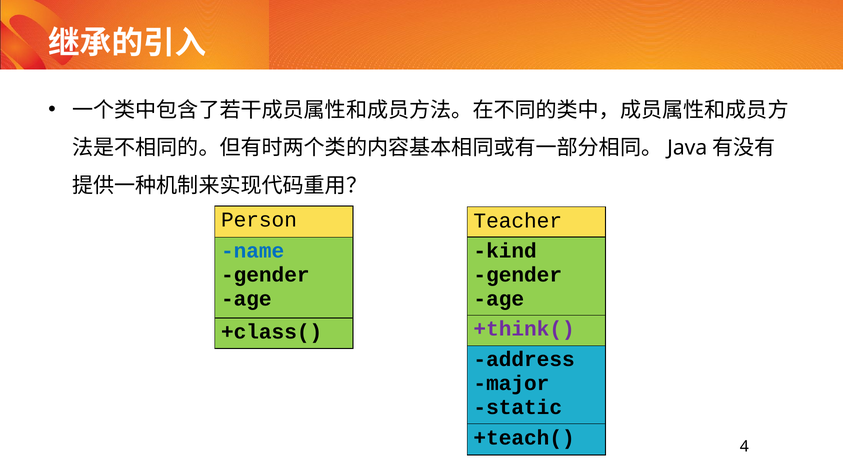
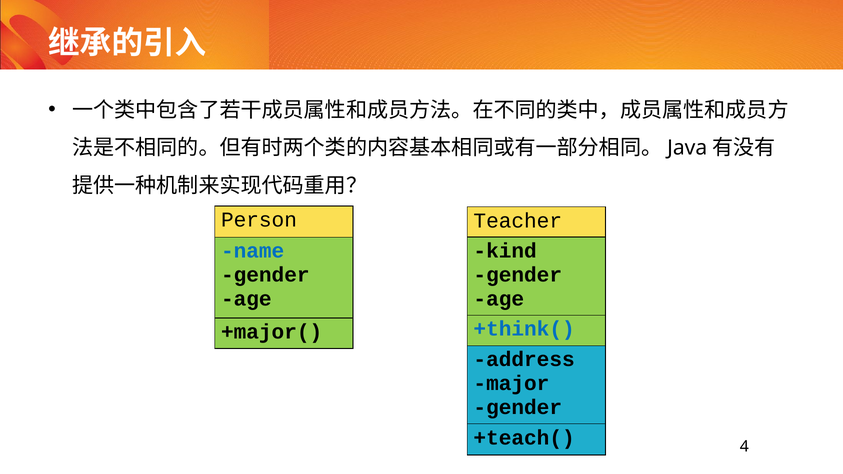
+think( colour: purple -> blue (524, 329)
+class(: +class( -> +major( (272, 332)
static: static -> gender (518, 407)
